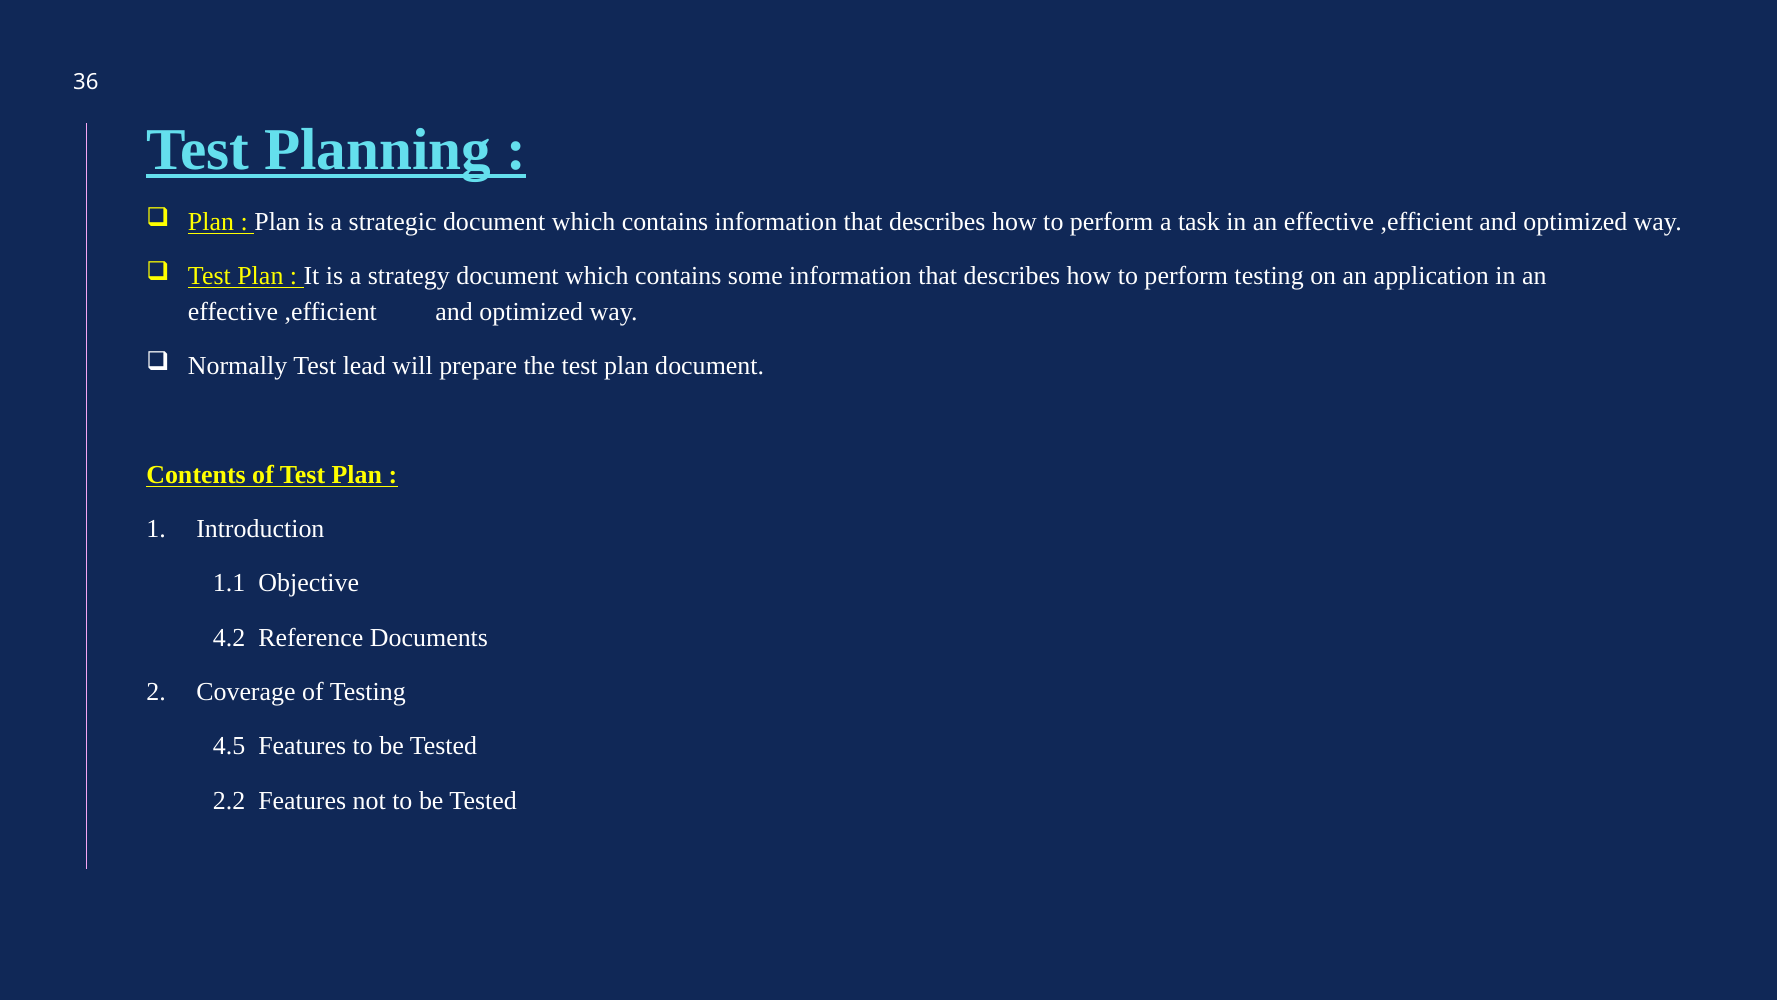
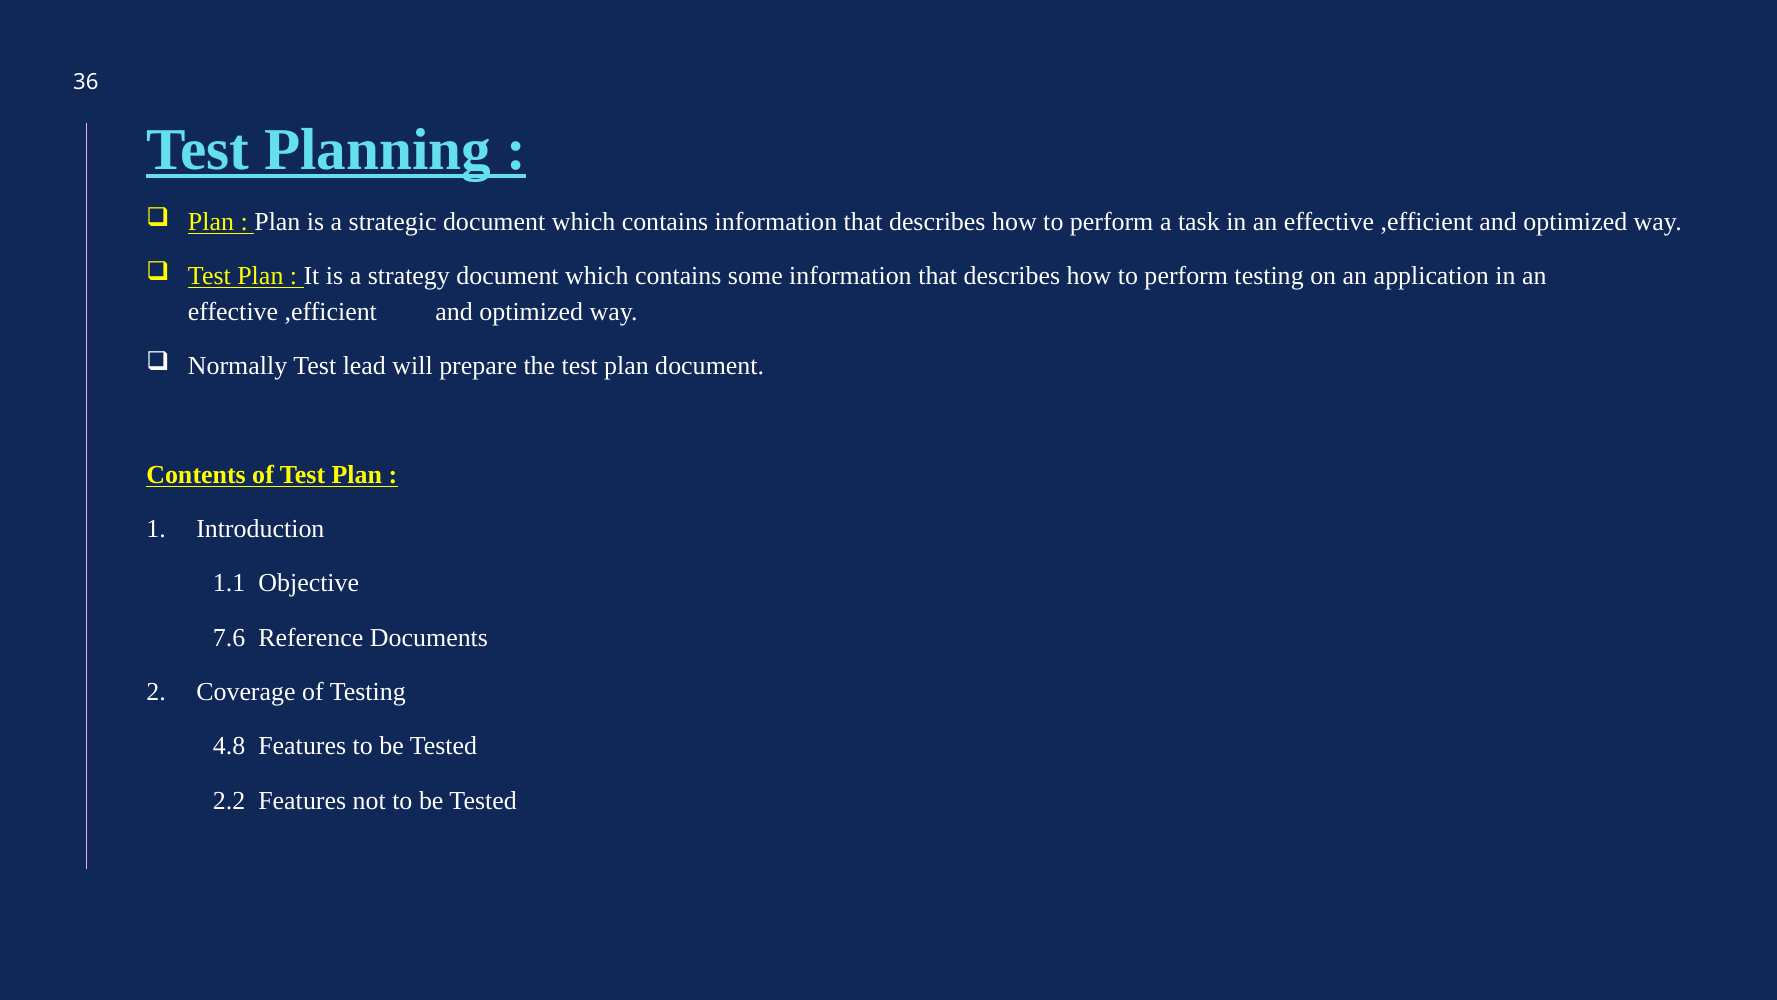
4.2: 4.2 -> 7.6 (229, 637)
4.5: 4.5 -> 4.8 (229, 746)
